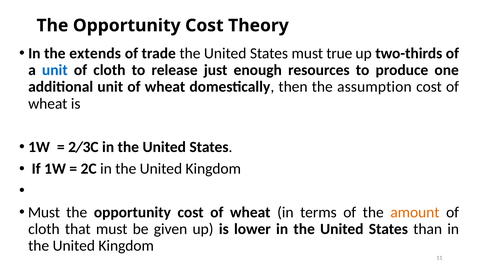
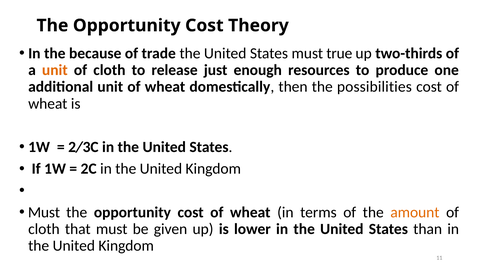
extends: extends -> because (95, 53)
unit colour: blue -> orange (55, 70)
assumption: assumption -> possibilities (374, 87)
